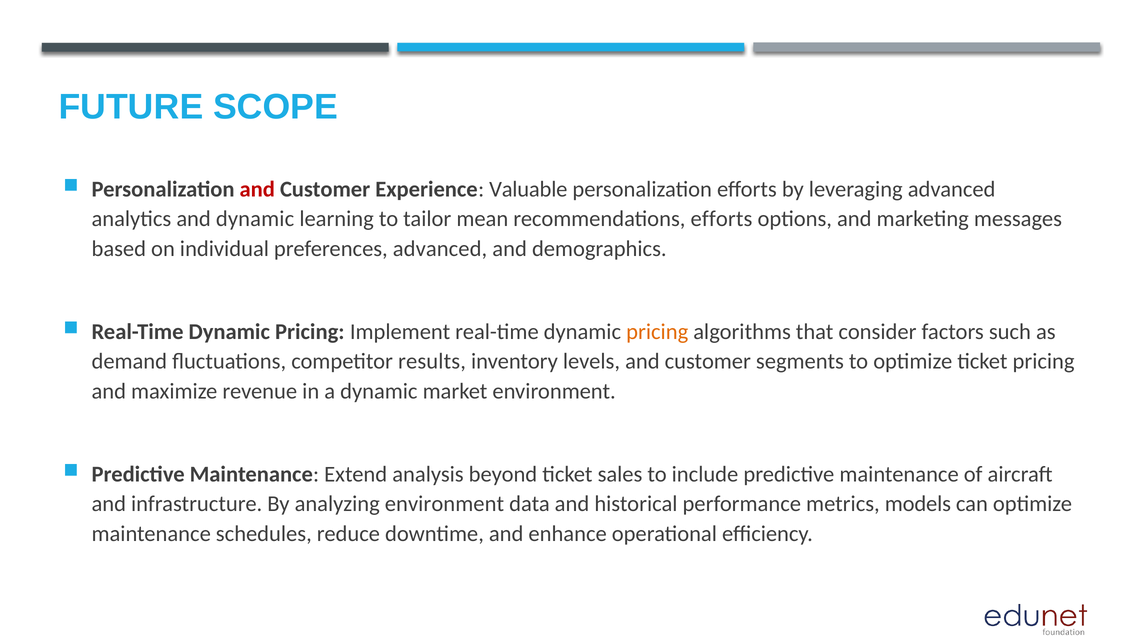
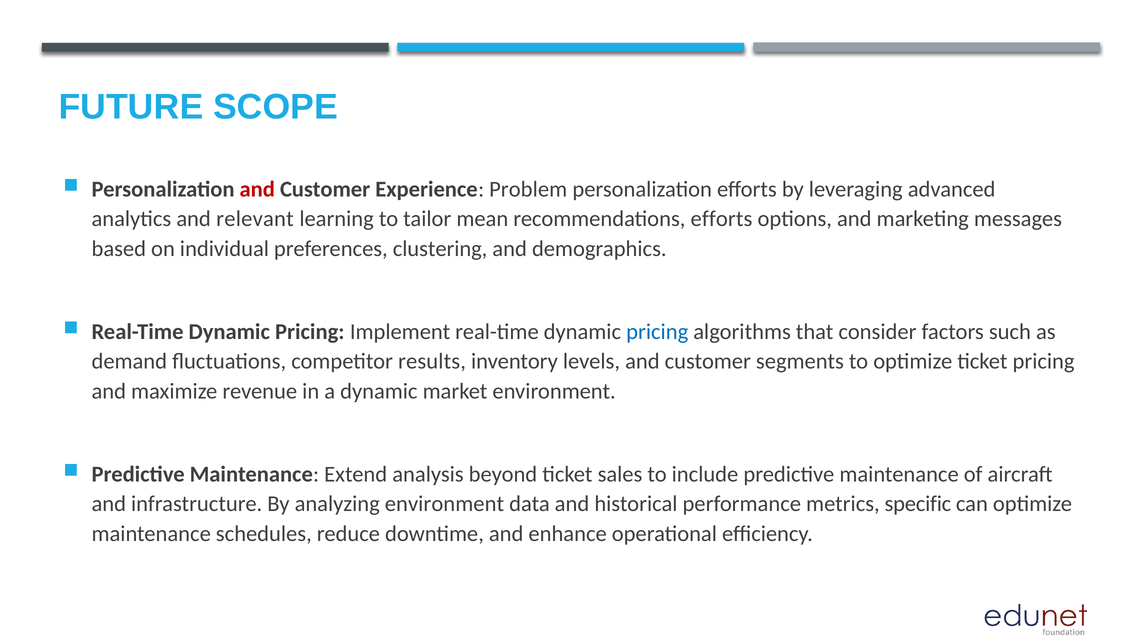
Valuable: Valuable -> Problem (528, 189)
and dynamic: dynamic -> relevant (255, 219)
preferences advanced: advanced -> clustering (440, 249)
pricing colour: orange -> blue (657, 332)
models: models -> specific (918, 504)
